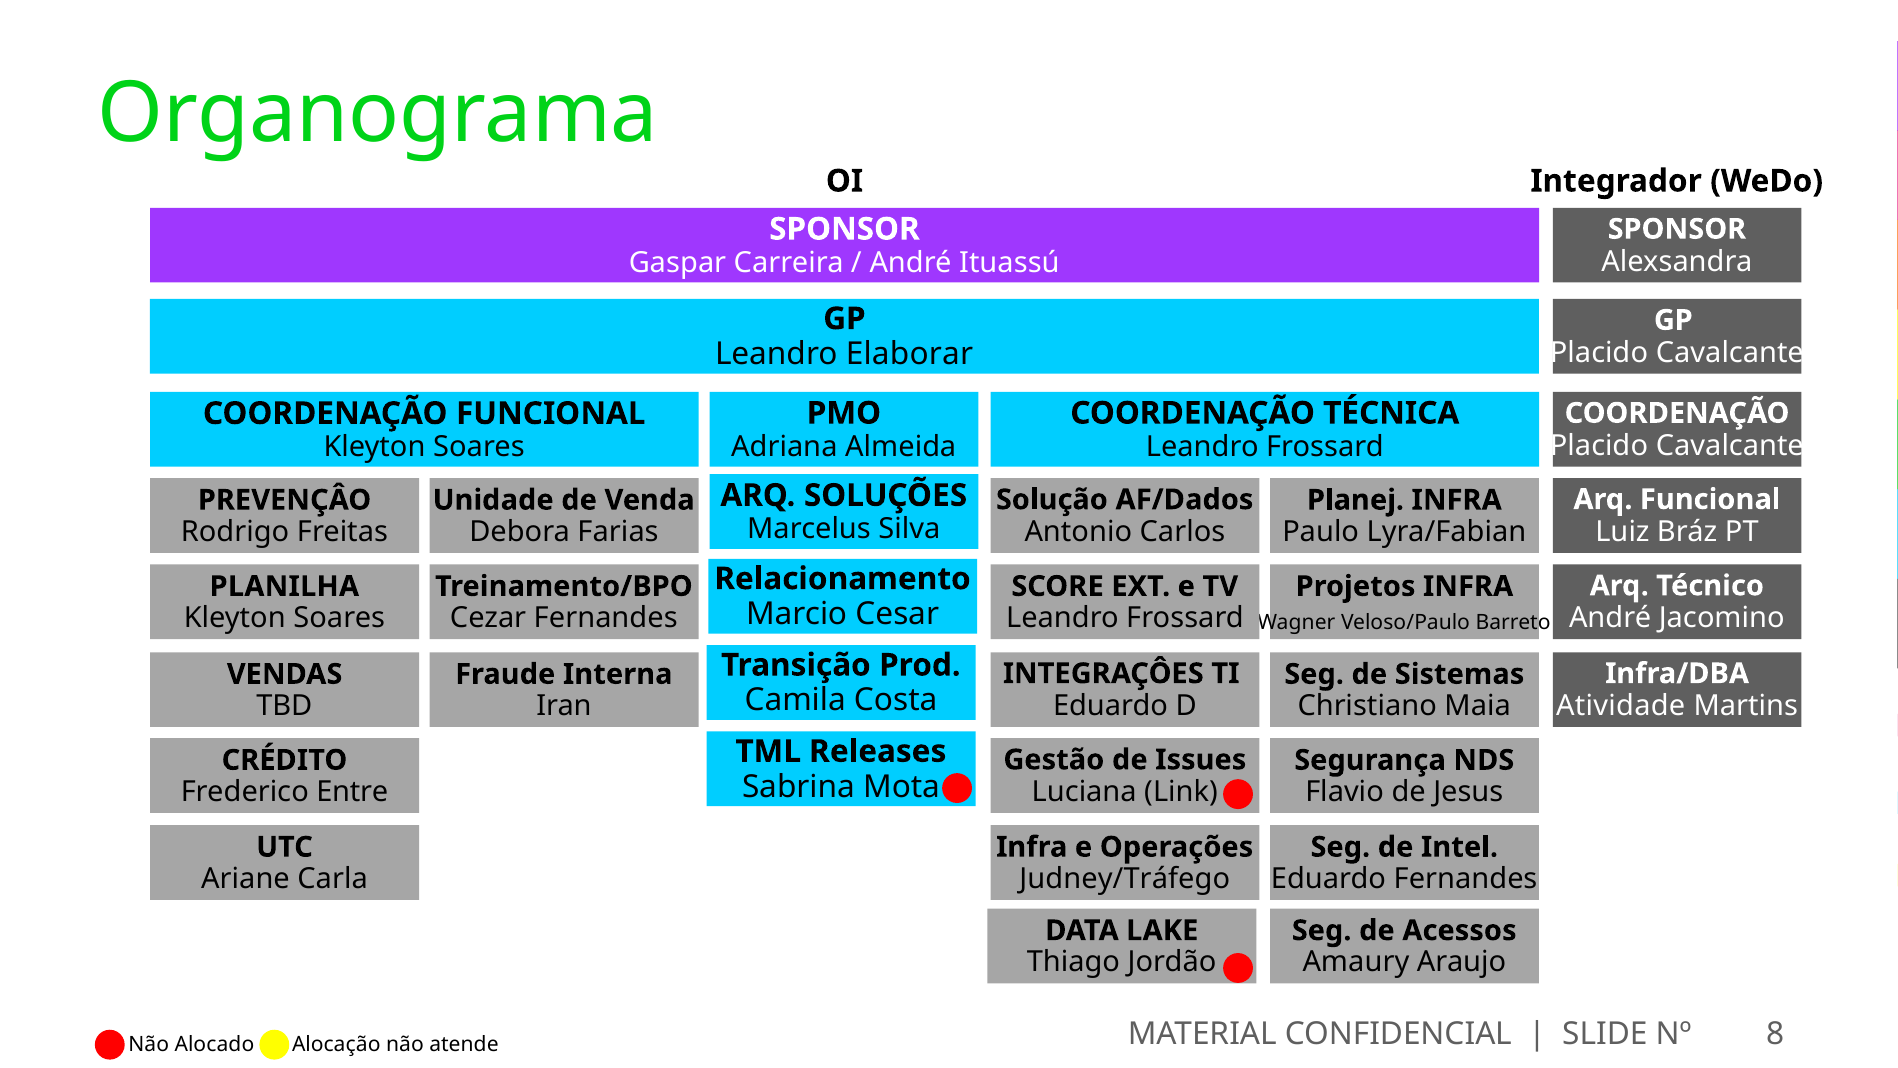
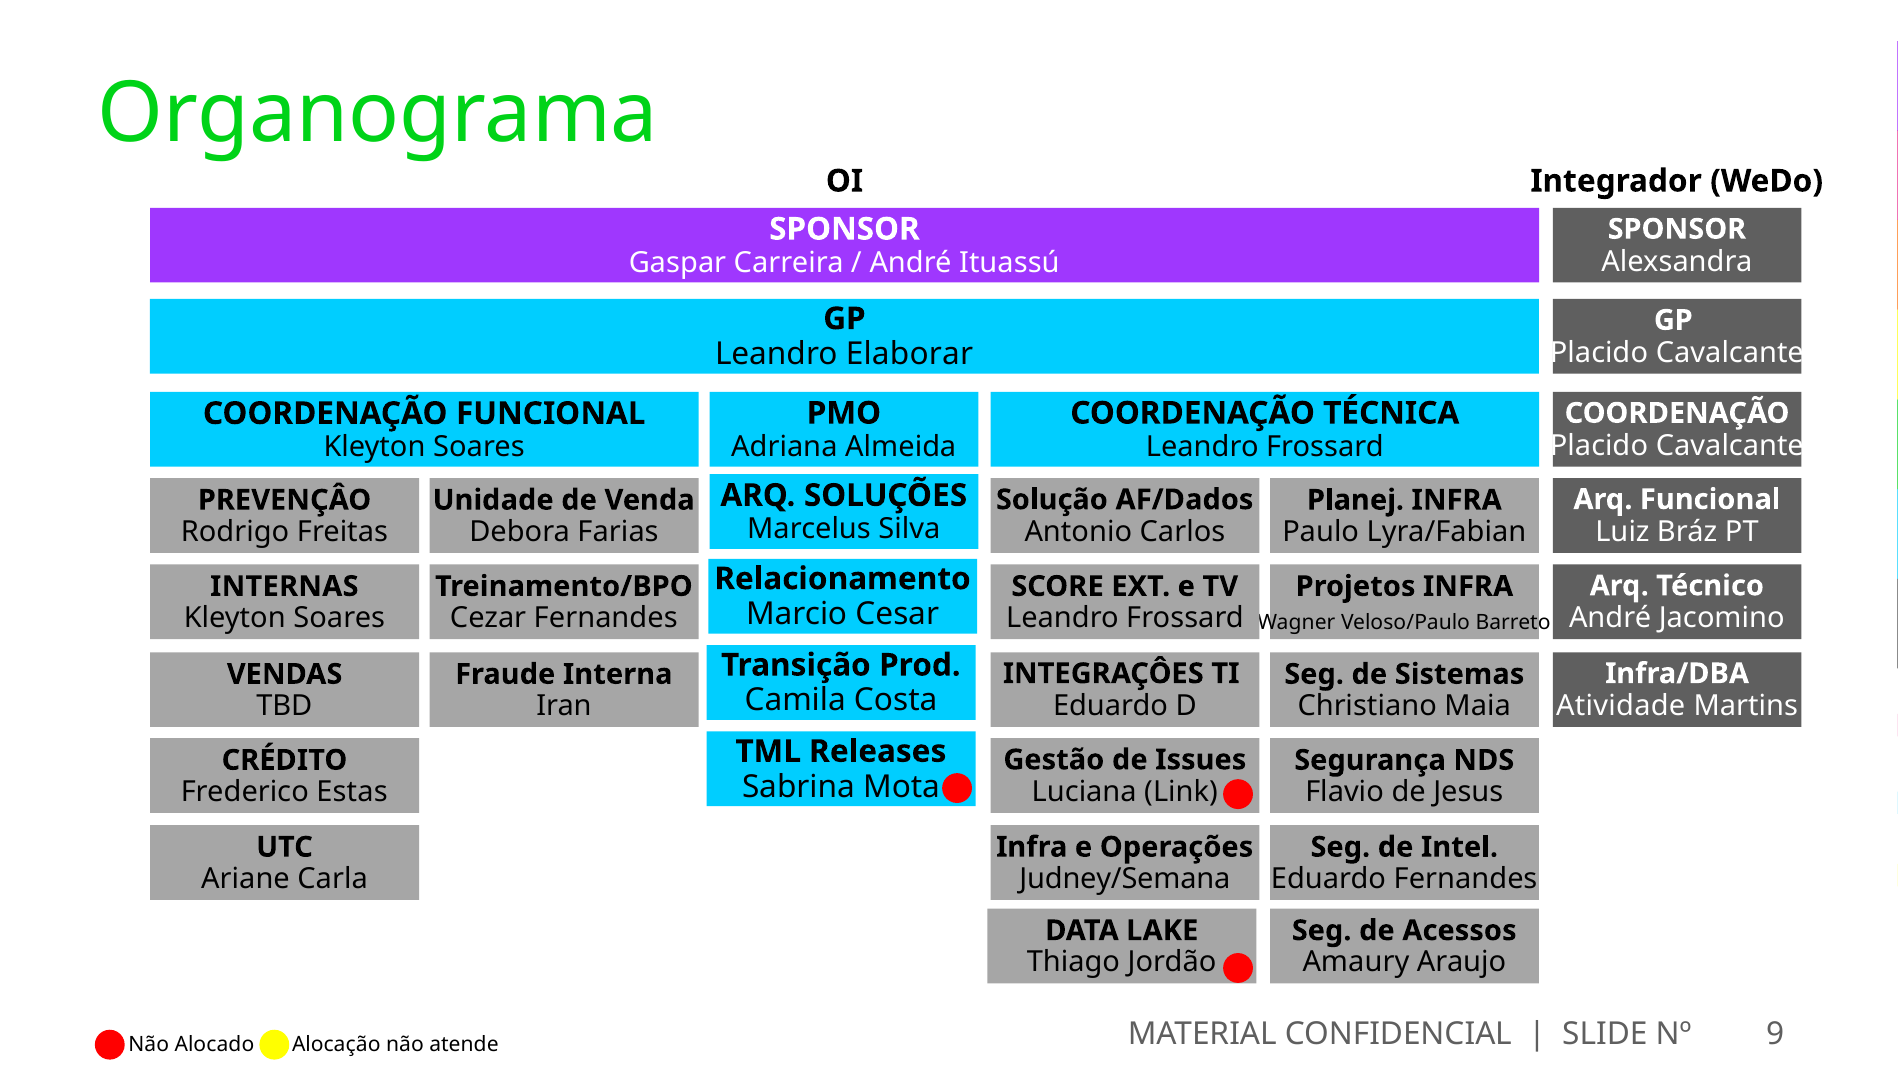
PLANILHA: PLANILHA -> INTERNAS (284, 586)
Entre: Entre -> Estas (352, 792)
Judney/Tráfego: Judney/Tráfego -> Judney/Semana (1125, 878)
8: 8 -> 9 (1775, 1034)
